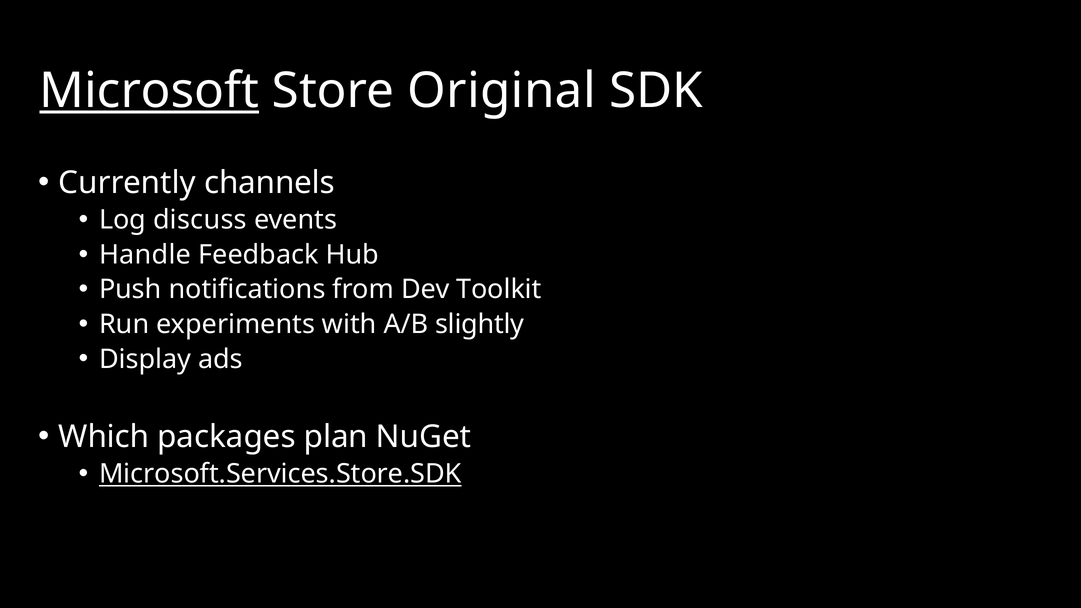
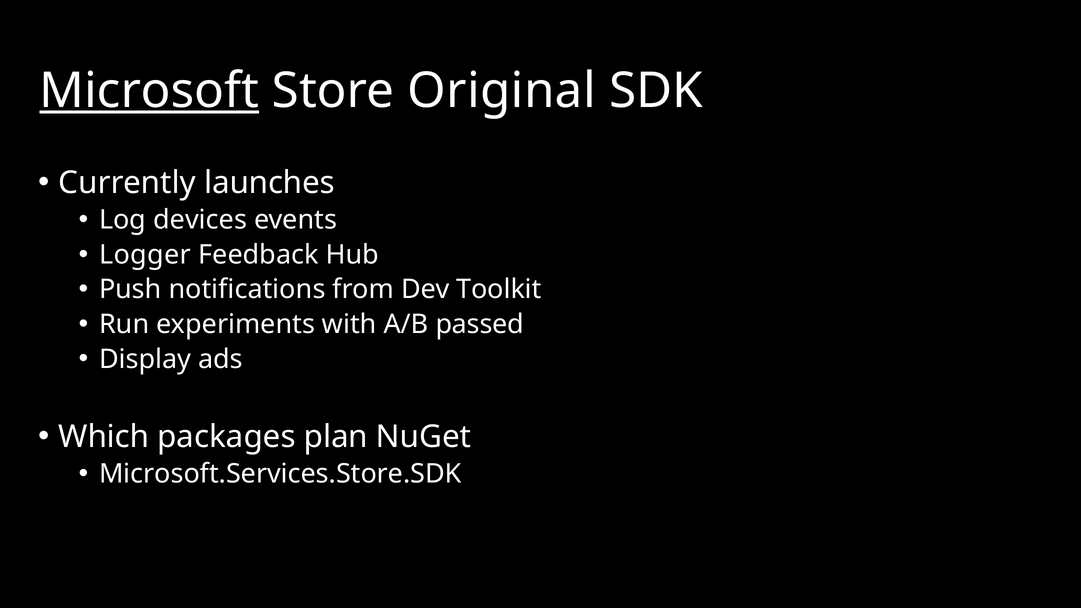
channels: channels -> launches (269, 183)
discuss: discuss -> devices (200, 220)
Handle: Handle -> Logger (145, 255)
slightly: slightly -> passed (480, 324)
Microsoft.Services.Store.SDK underline: present -> none (280, 474)
